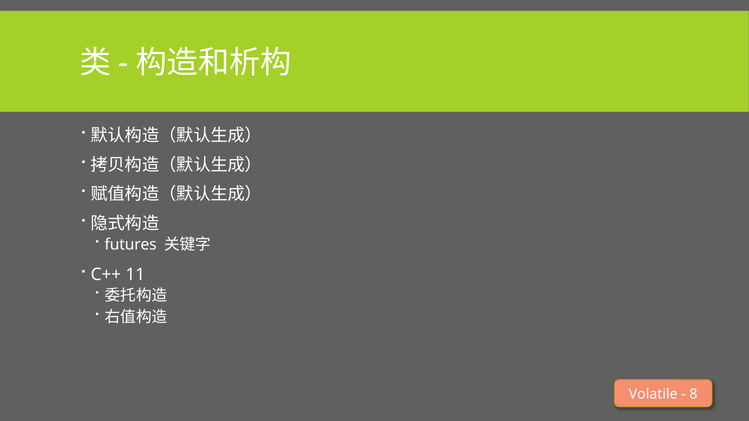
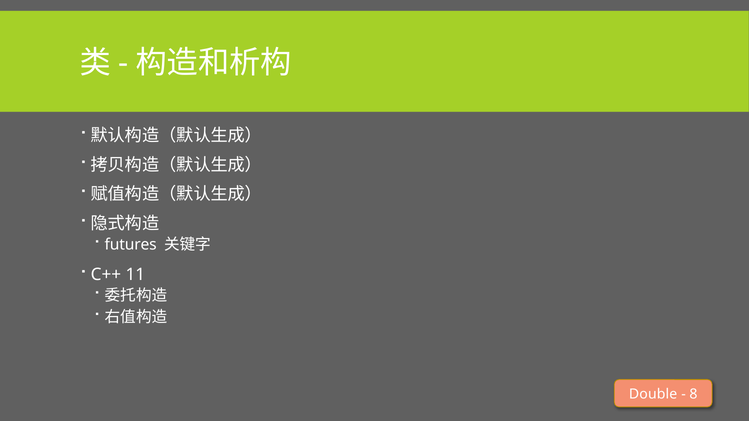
Volatile: Volatile -> Double (653, 394)
